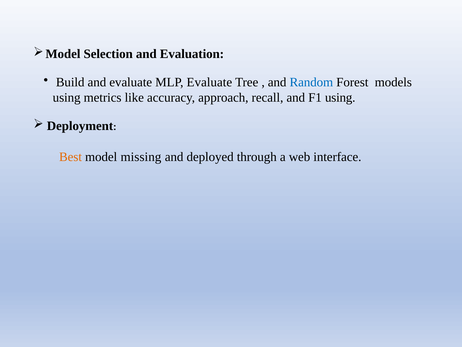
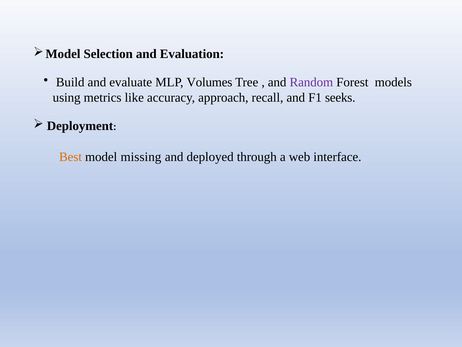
MLP Evaluate: Evaluate -> Volumes (210, 82)
Random colour: blue -> purple (311, 82)
F1 using: using -> seeks (340, 98)
